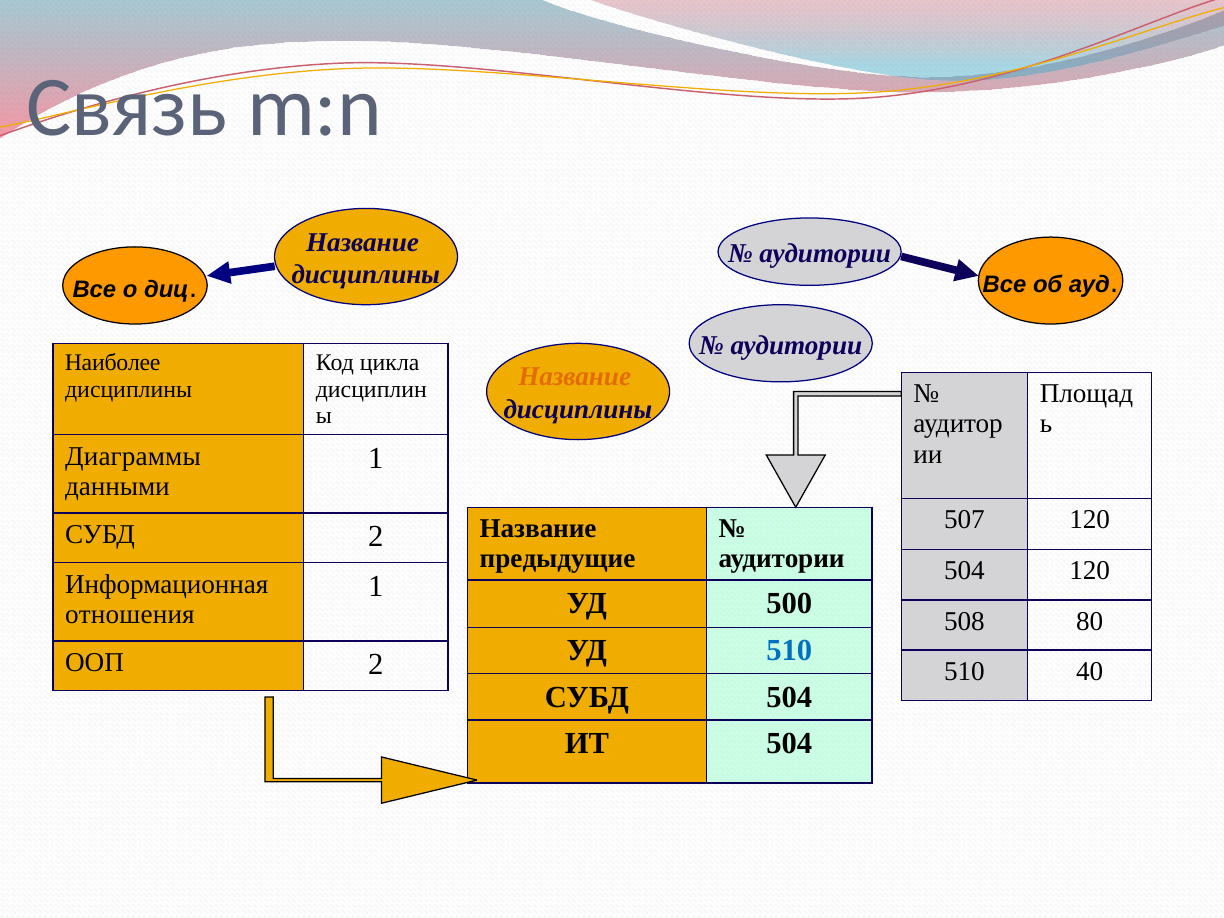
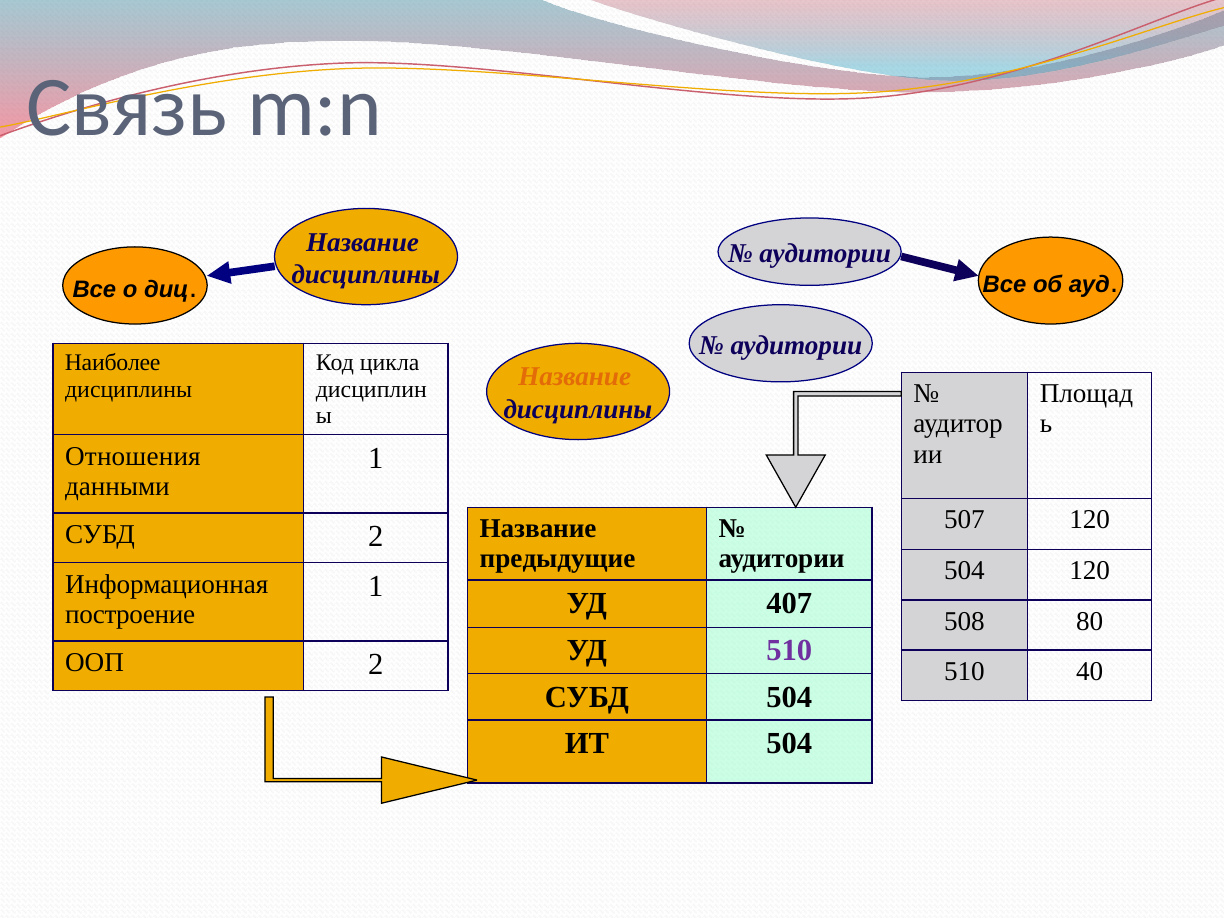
Диаграммы: Диаграммы -> Отношения (133, 456)
500: 500 -> 407 (789, 603)
отношения: отношения -> построение (130, 614)
510 colour: blue -> purple (789, 651)
